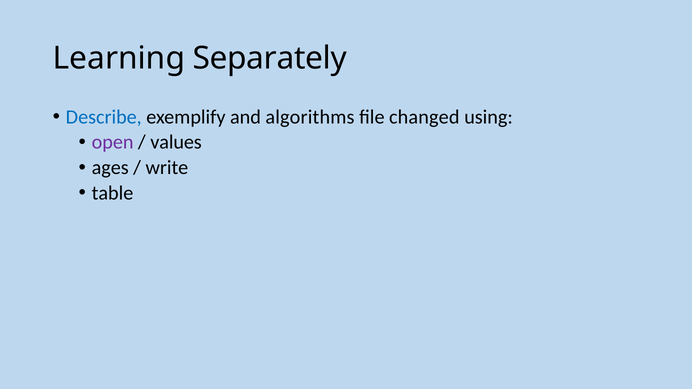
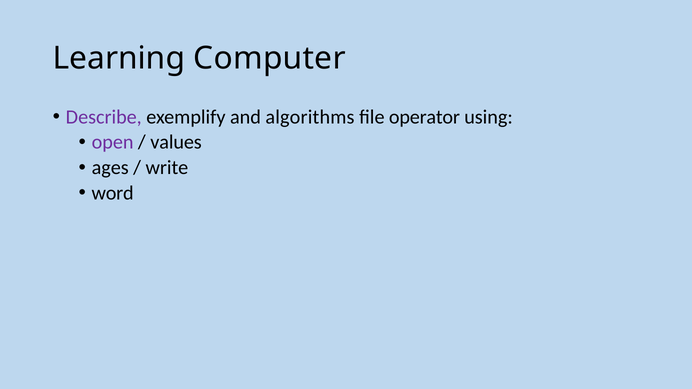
Separately: Separately -> Computer (269, 58)
Describe colour: blue -> purple (104, 117)
changed: changed -> operator (424, 117)
table: table -> word (113, 193)
